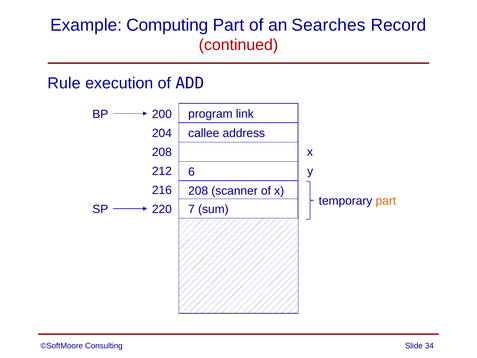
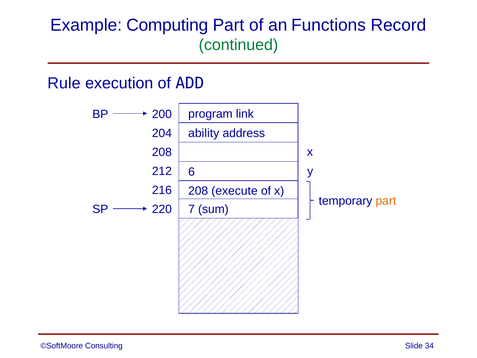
Searches: Searches -> Functions (329, 25)
continued colour: red -> green (238, 45)
callee: callee -> ability (204, 133)
scanner: scanner -> execute (234, 191)
